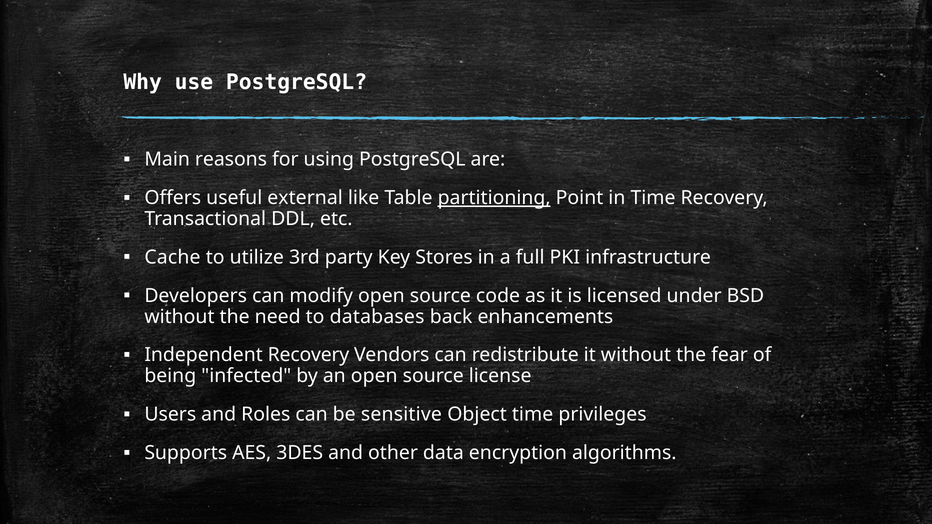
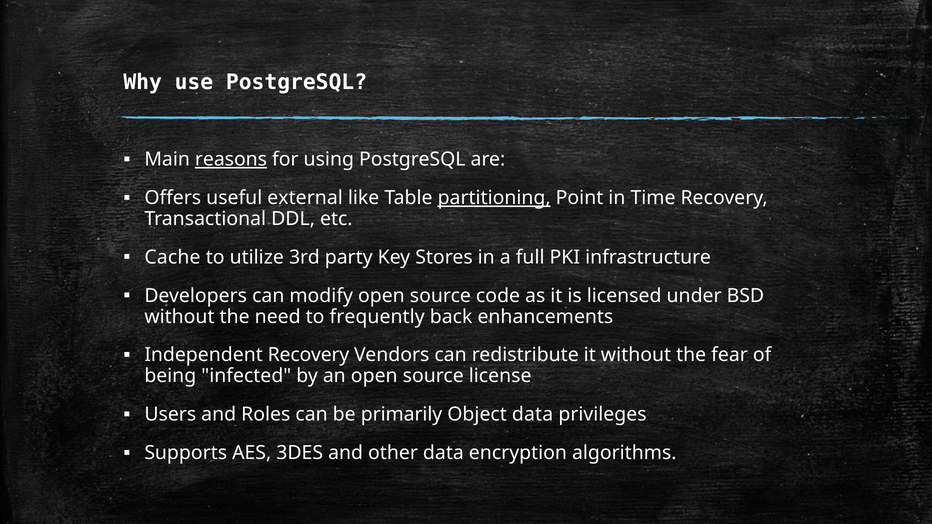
reasons underline: none -> present (231, 160)
databases: databases -> frequently (377, 317)
sensitive: sensitive -> primarily (402, 415)
Object time: time -> data (533, 415)
